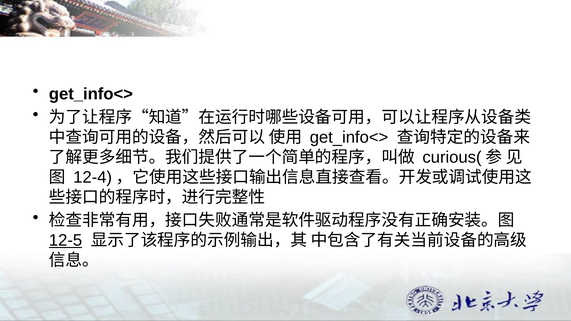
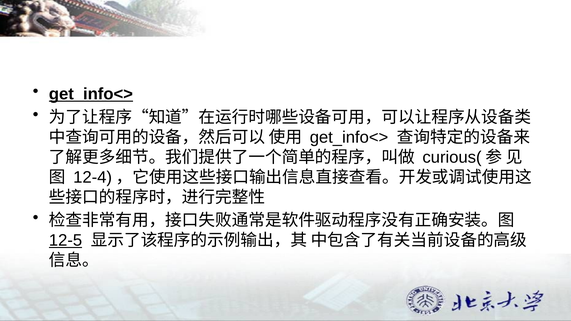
get_info<> underline: none -> present (91, 94)
